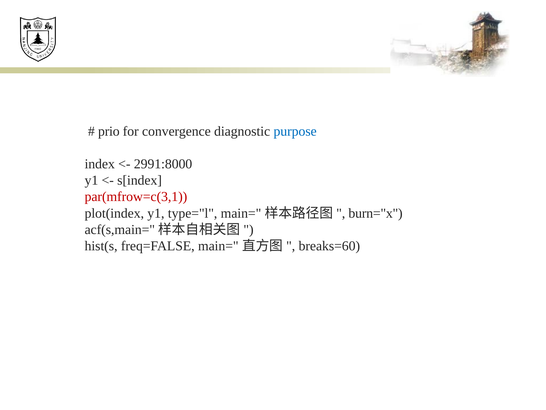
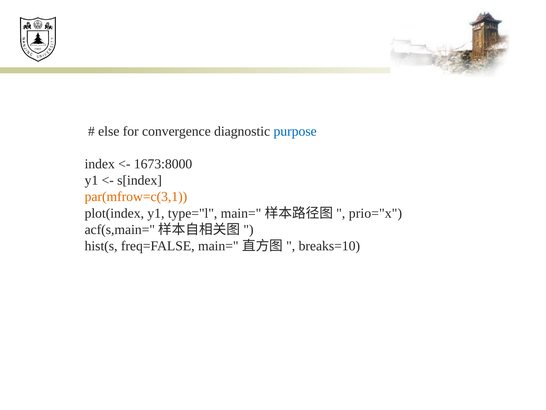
prio: prio -> else (109, 131)
2991:8000: 2991:8000 -> 1673:8000 (163, 164)
par(mfrow=c(3,1 colour: red -> orange (136, 197)
burn="x: burn="x -> prio="x (375, 213)
breaks=60: breaks=60 -> breaks=10 (329, 246)
